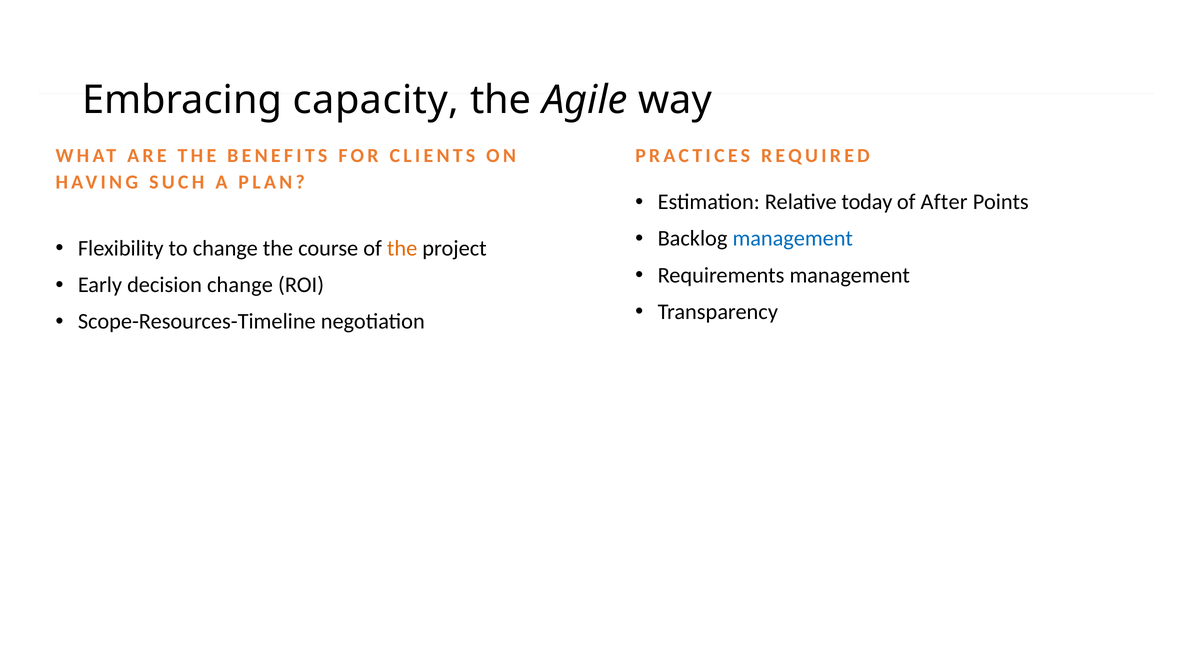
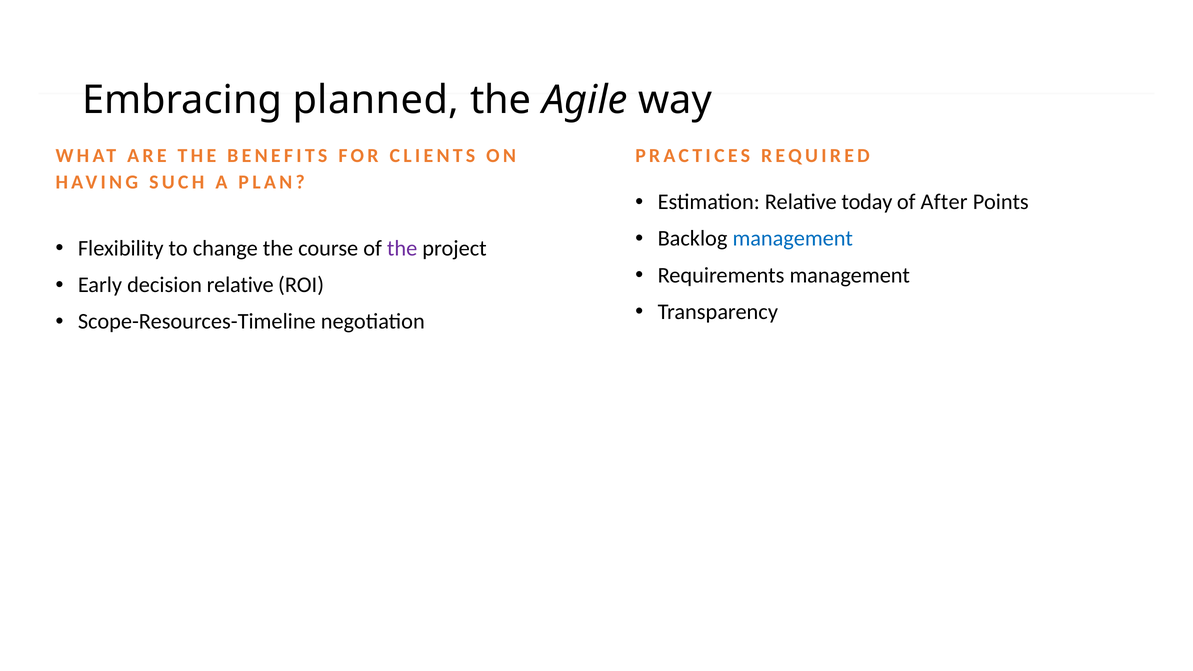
capacity: capacity -> planned (376, 100)
the colour: orange -> purple (402, 248)
decision change: change -> relative (240, 285)
